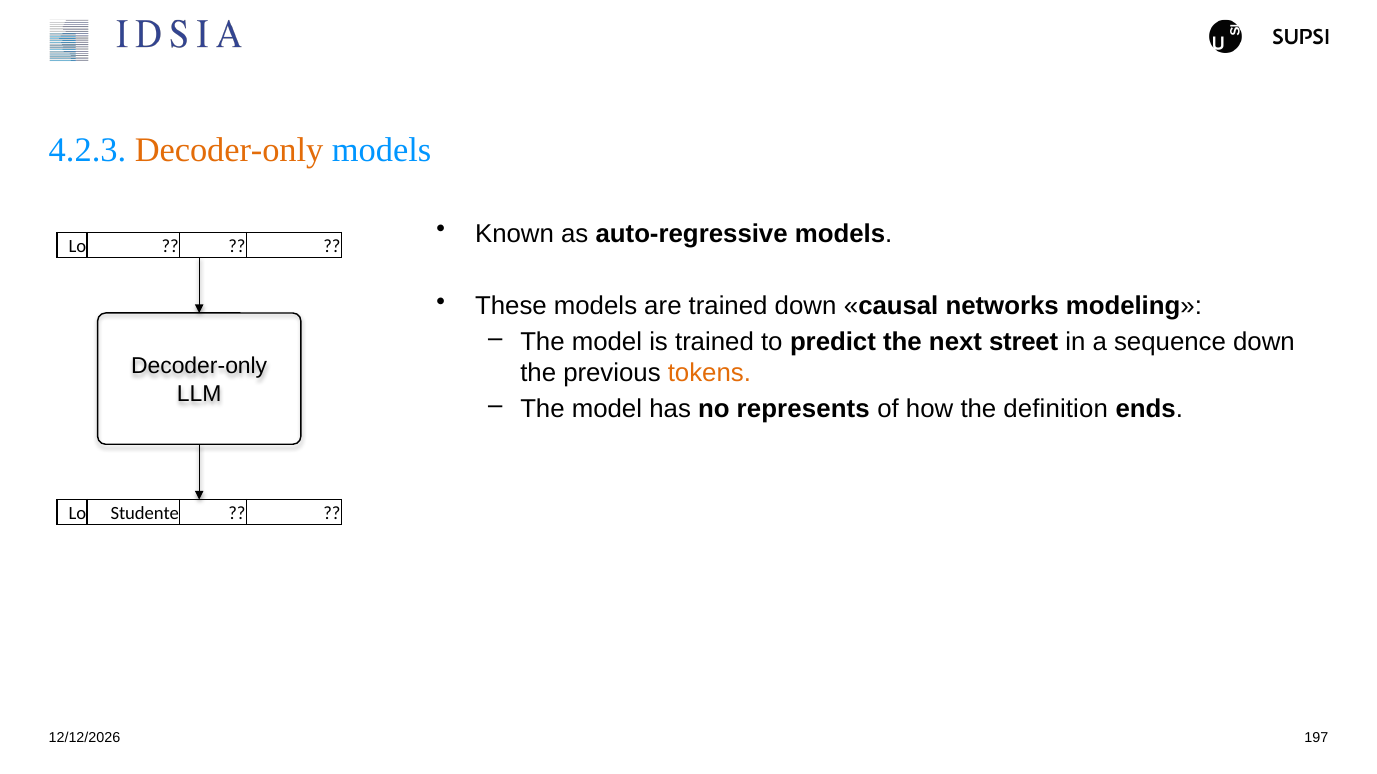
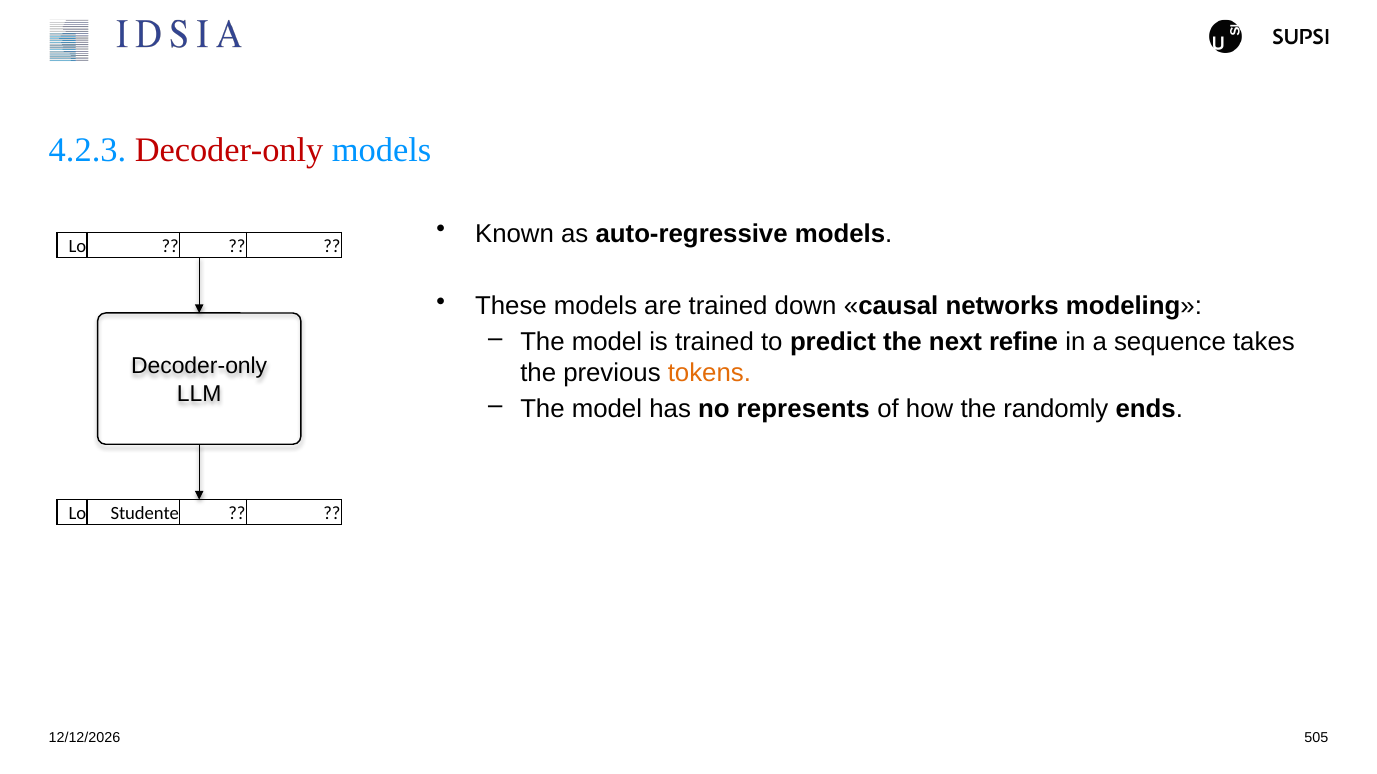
Decoder-only colour: orange -> red (229, 150)
street: street -> refine (1024, 342)
sequence down: down -> takes (1264, 342)
definition: definition -> randomly (1056, 409)
197: 197 -> 505 (1316, 738)
